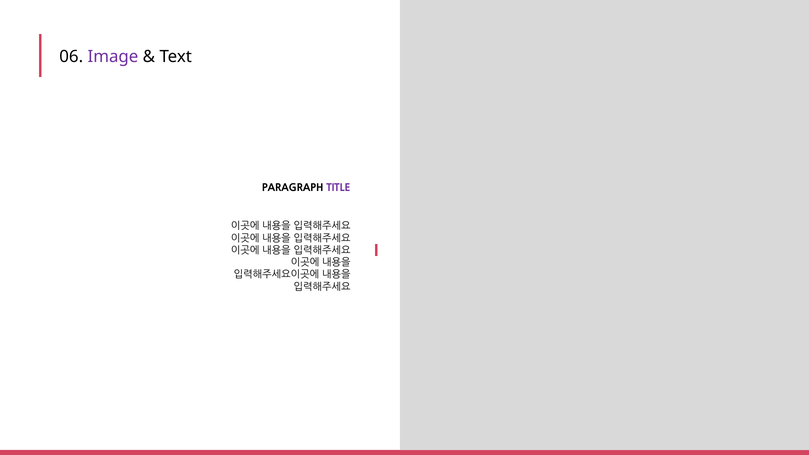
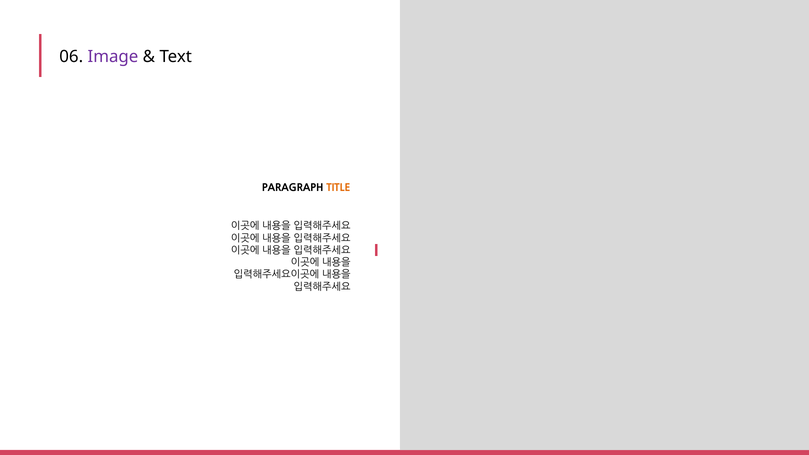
TITLE colour: purple -> orange (338, 188)
